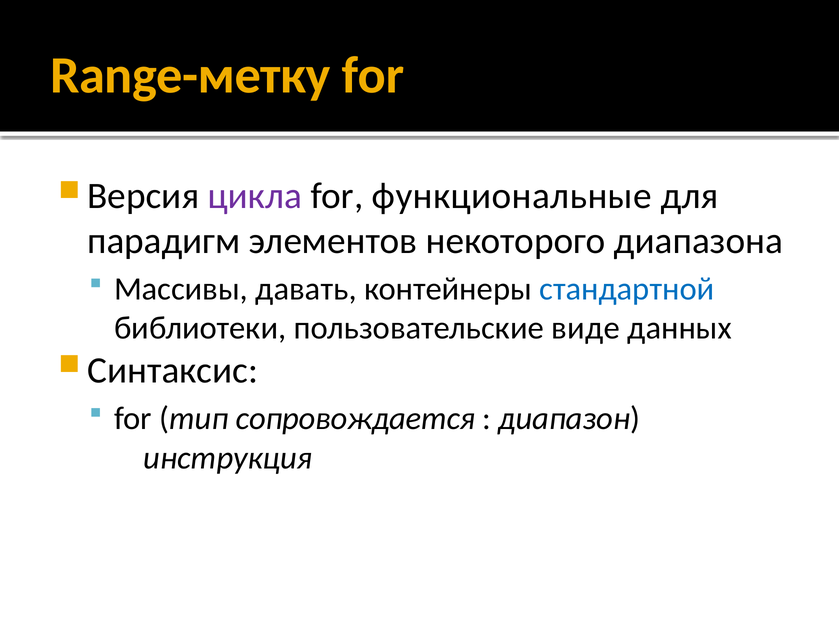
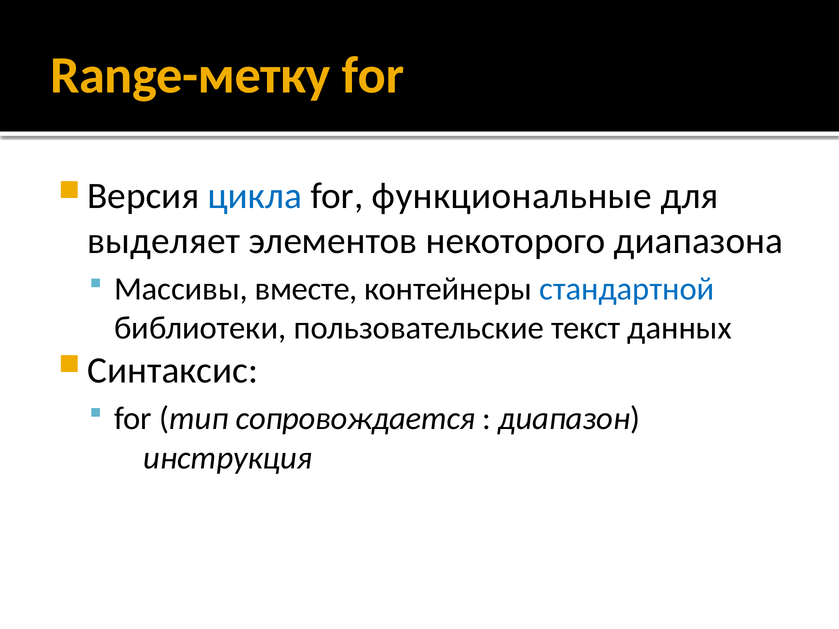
цикла colour: purple -> blue (255, 196)
парадигм: парадигм -> выделяет (164, 241)
давать: давать -> вместе (306, 289)
виде: виде -> текст (586, 328)
